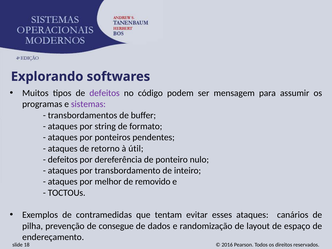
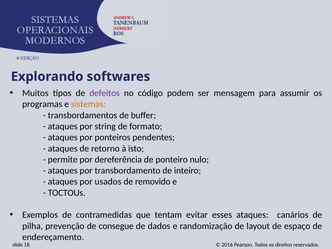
sistemas colour: purple -> orange (88, 104)
útil: útil -> isto (136, 148)
defeitos: defeitos -> permite (63, 160)
melhor: melhor -> usados (108, 182)
